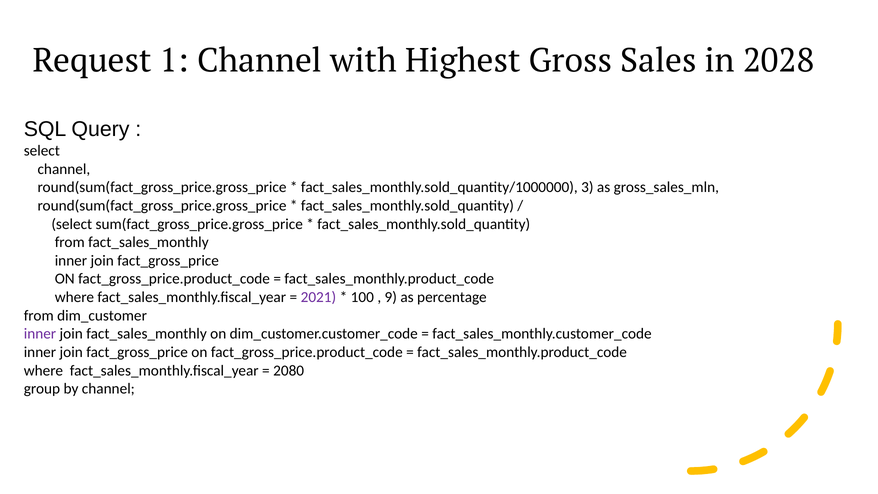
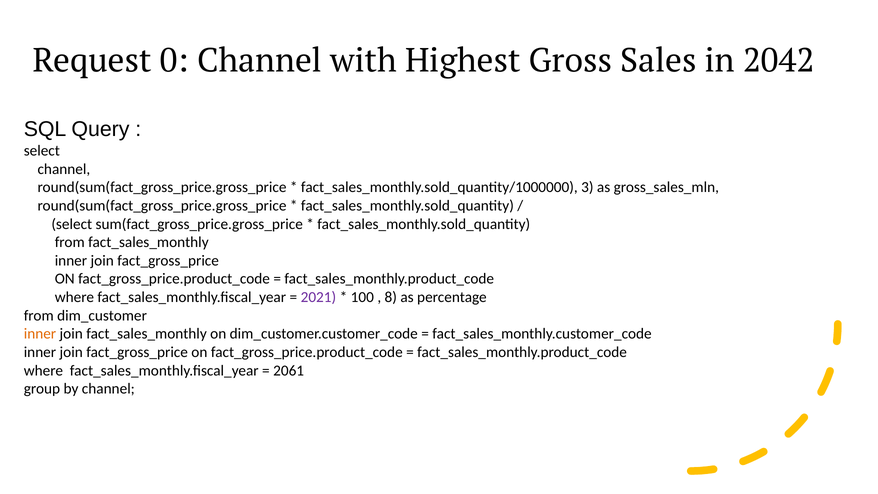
1: 1 -> 0 (174, 60)
2028: 2028 -> 2042 (779, 60)
9: 9 -> 8 (391, 297)
inner colour: purple -> orange (40, 334)
2080: 2080 -> 2061 (289, 370)
